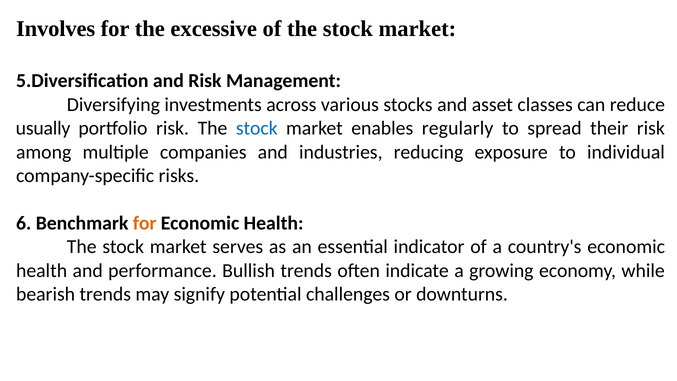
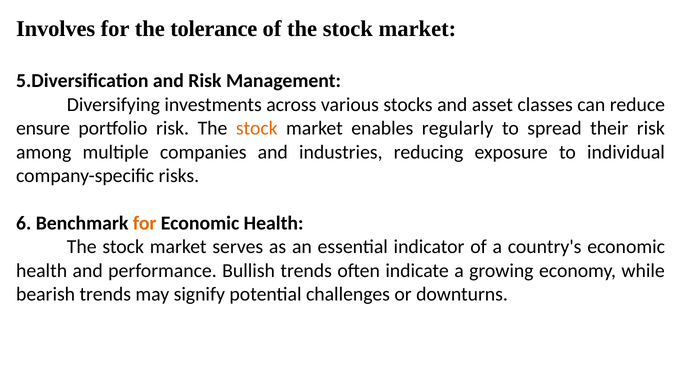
excessive: excessive -> tolerance (214, 29)
usually: usually -> ensure (43, 128)
stock colour: blue -> orange (257, 128)
